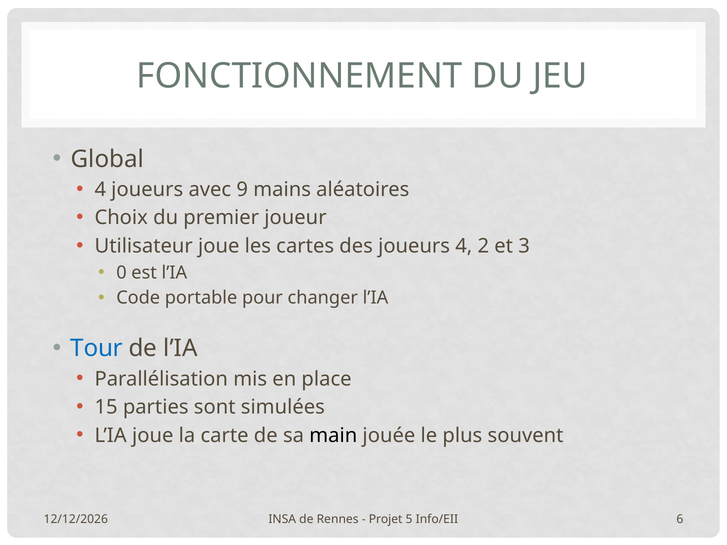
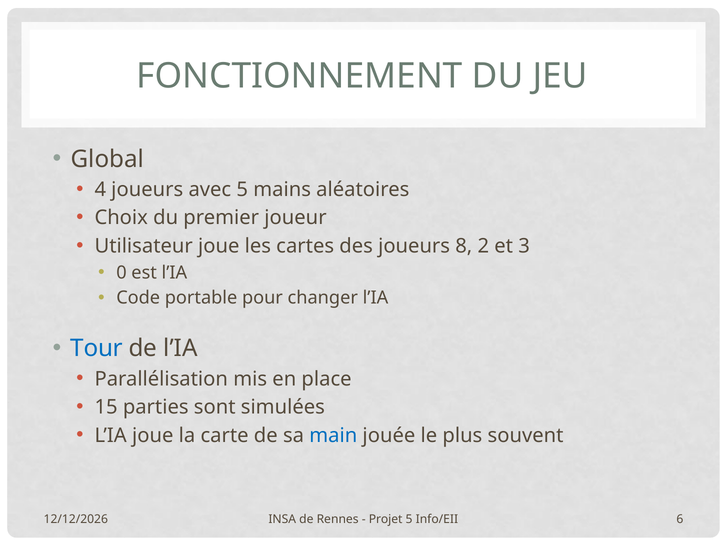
avec 9: 9 -> 5 (242, 190)
joueurs 4: 4 -> 8 (464, 246)
main colour: black -> blue (333, 436)
